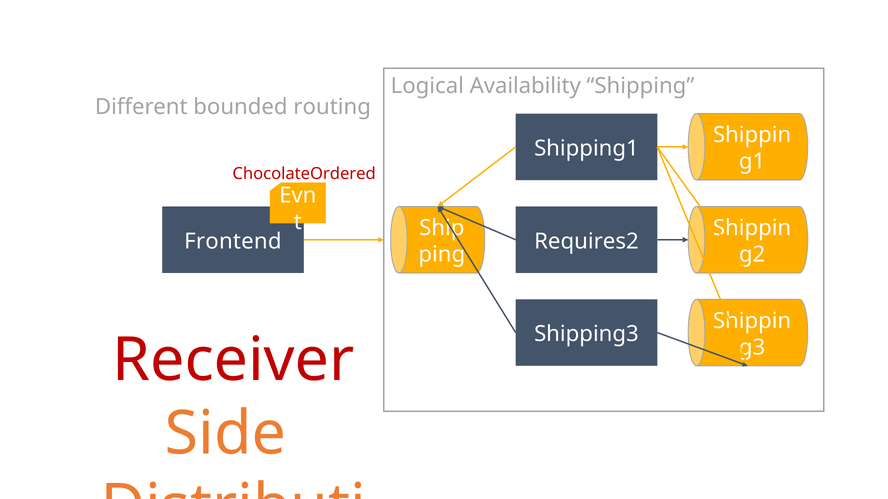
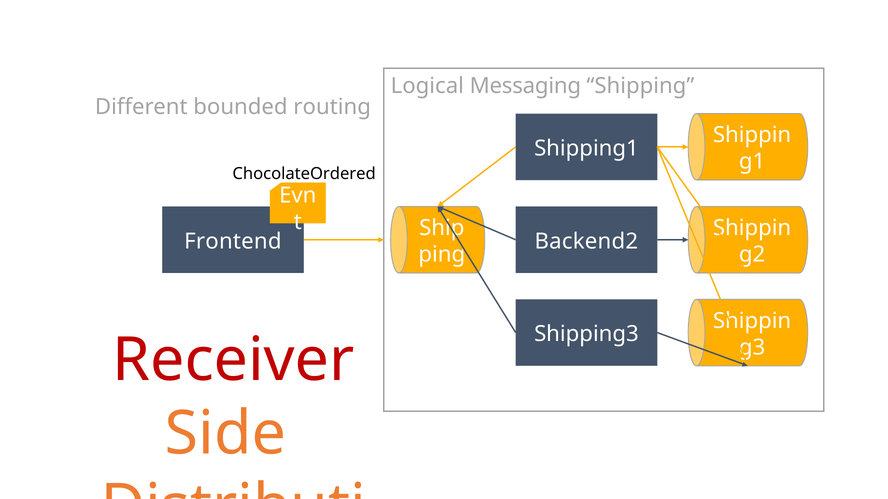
Availability: Availability -> Messaging (525, 86)
ChocolateOrdered colour: red -> black (304, 174)
Requires2: Requires2 -> Backend2 (586, 242)
